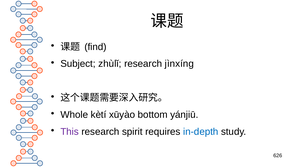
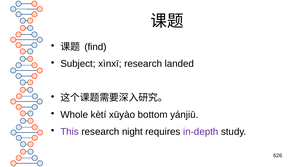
zhùlǐ: zhùlǐ -> xìnxī (110, 64)
jìnxíng: jìnxíng -> landed (179, 64)
spirit: spirit -> night (132, 132)
in-depth colour: blue -> purple (201, 132)
